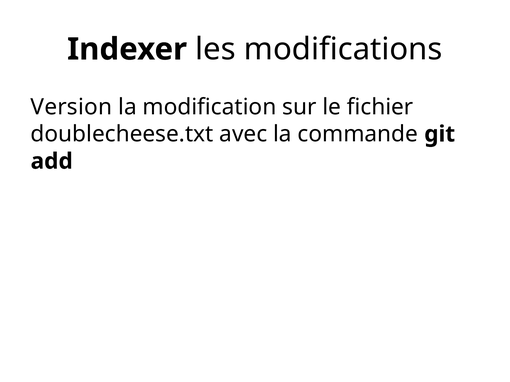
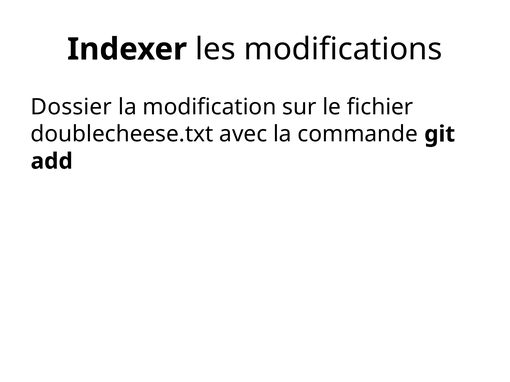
Version: Version -> Dossier (71, 107)
